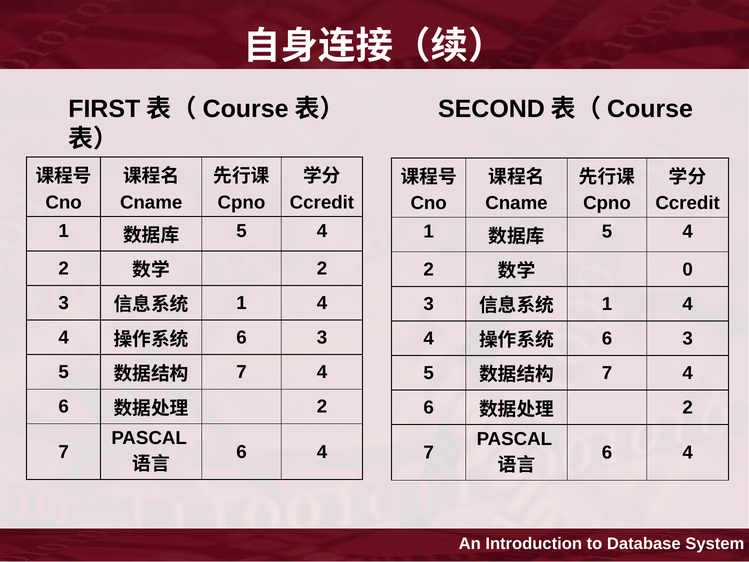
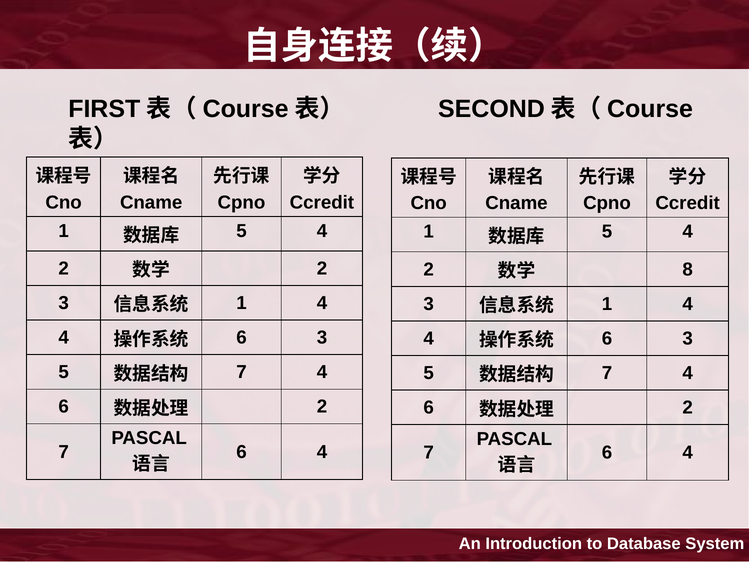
0: 0 -> 8 (688, 269)
